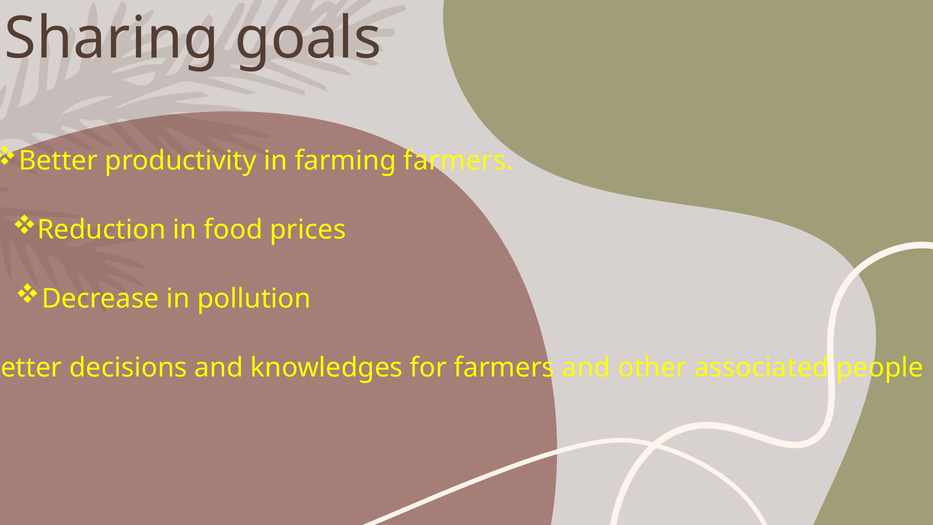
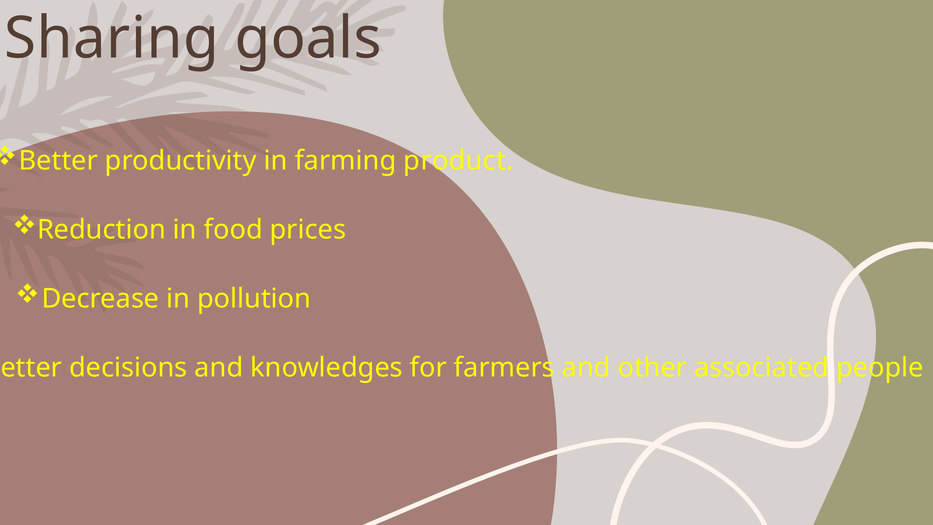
farming farmers: farmers -> product (459, 161)
